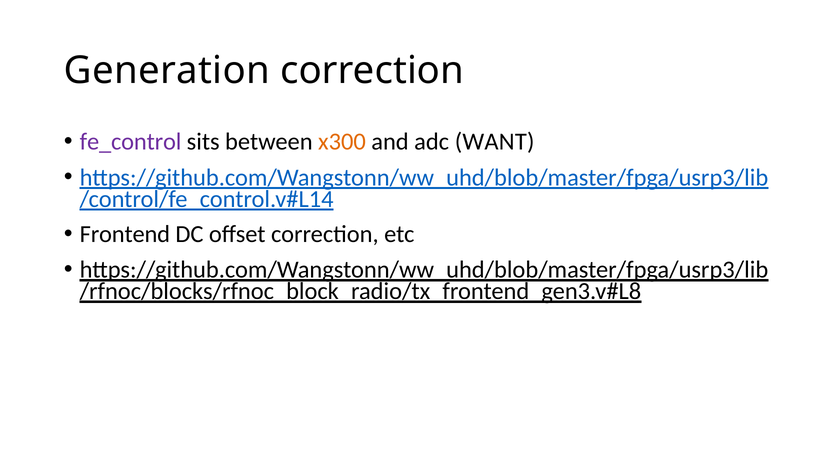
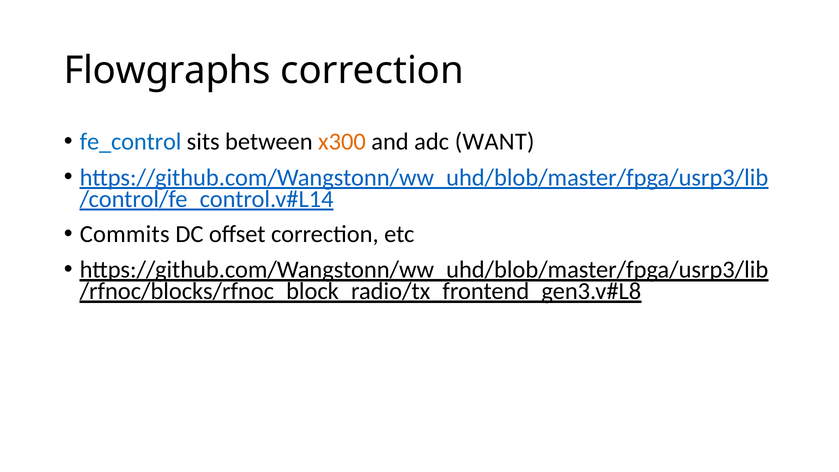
Generation: Generation -> Flowgraphs (167, 70)
fe_control colour: purple -> blue (131, 142)
Frontend: Frontend -> Commits (125, 234)
